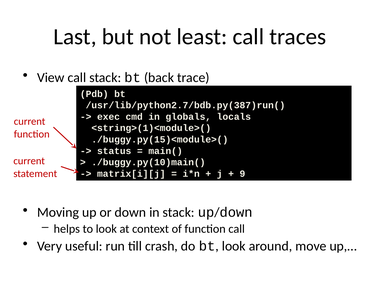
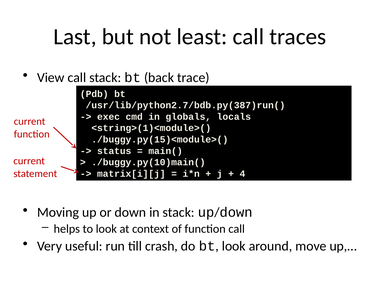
9: 9 -> 4 (242, 174)
